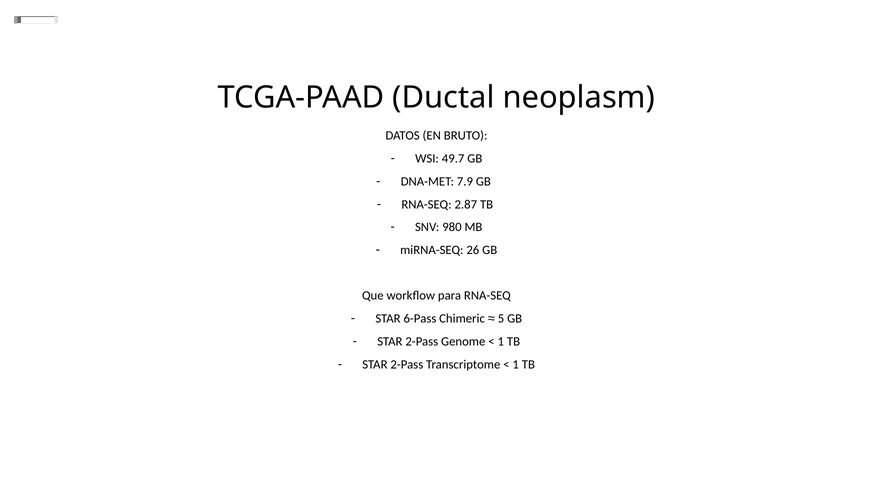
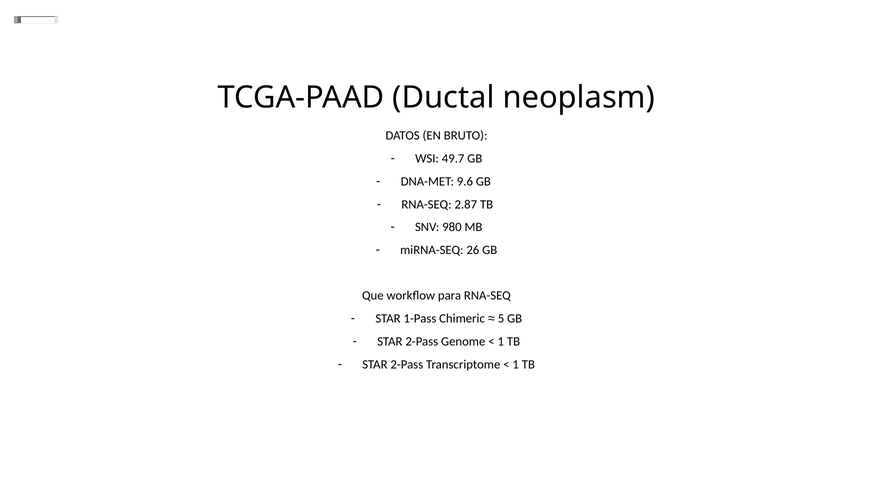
7.9: 7.9 -> 9.6 (465, 182)
6-Pass: 6-Pass -> 1-Pass (420, 319)
